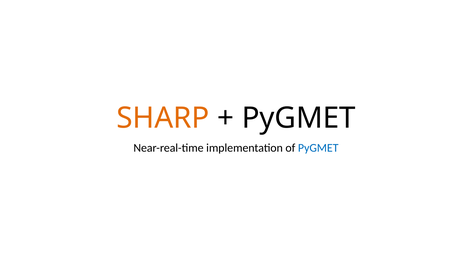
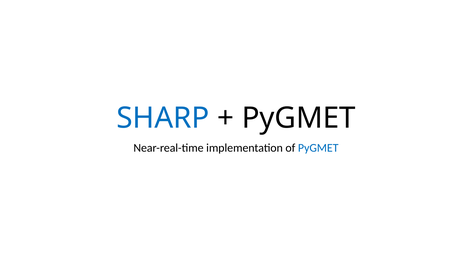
SHARP colour: orange -> blue (163, 118)
